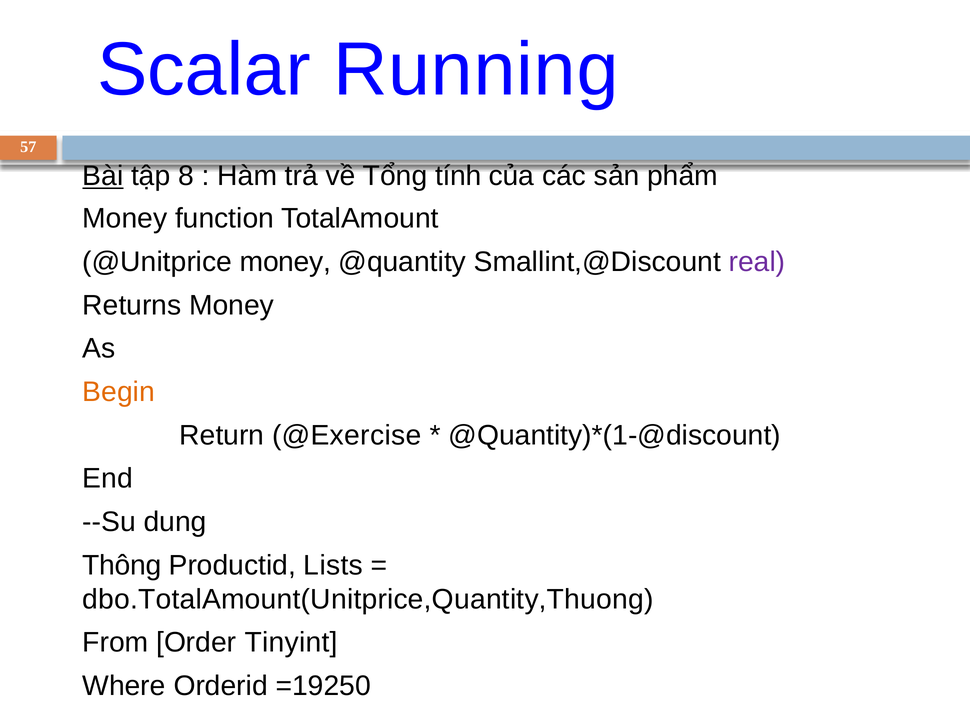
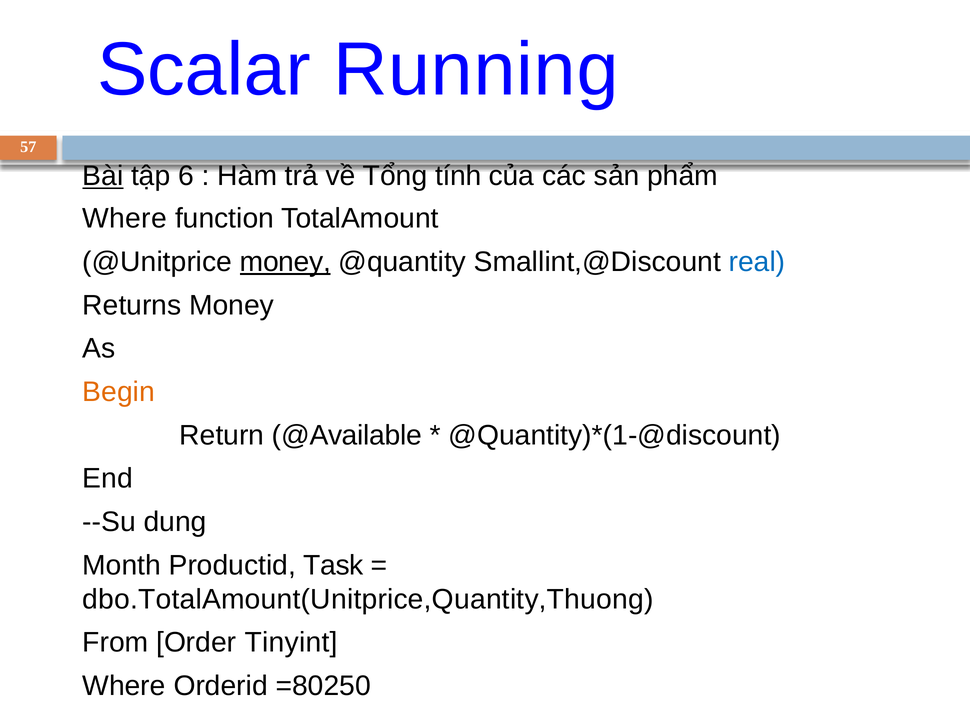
8: 8 -> 6 (186, 176)
Money: Money -> Where (125, 219)
money underline: none -> present (285, 262)
real colour: purple -> blue (757, 262)
@Exercise: @Exercise -> @Available (347, 436)
Thông: Thông -> Month (122, 566)
Lists: Lists -> Task (333, 566)
=19250: =19250 -> =80250 (323, 686)
